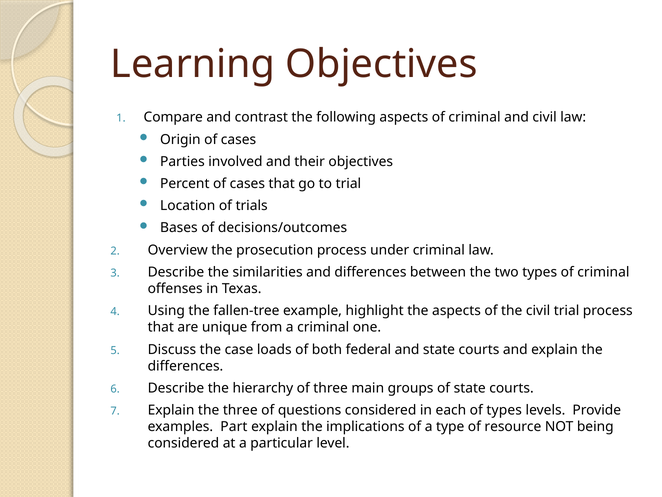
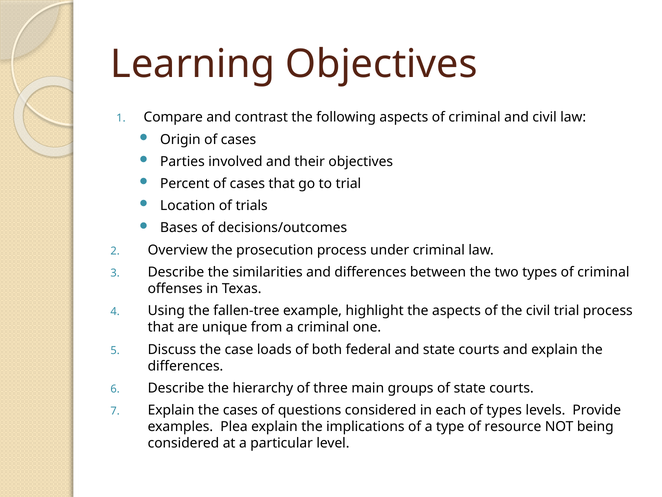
the three: three -> cases (240, 410)
Part: Part -> Plea (234, 426)
